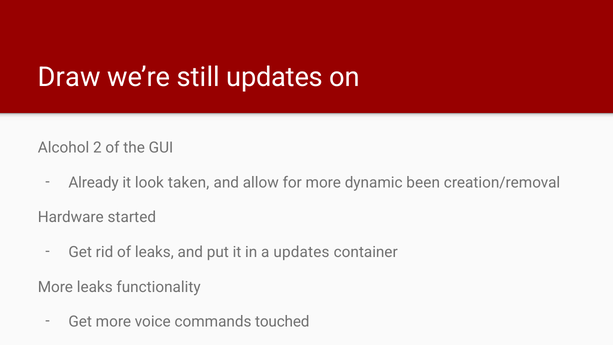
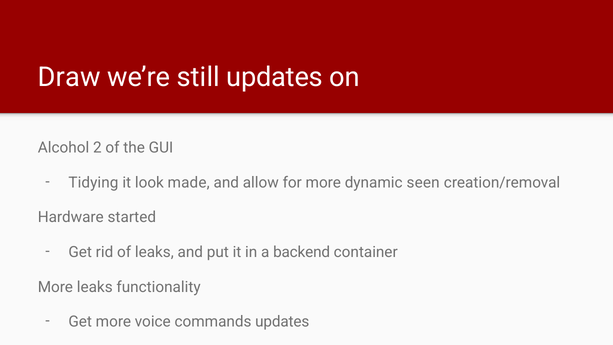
Already: Already -> Tidying (93, 183)
taken: taken -> made (189, 183)
been: been -> seen (423, 183)
a updates: updates -> backend (302, 252)
commands touched: touched -> updates (282, 322)
